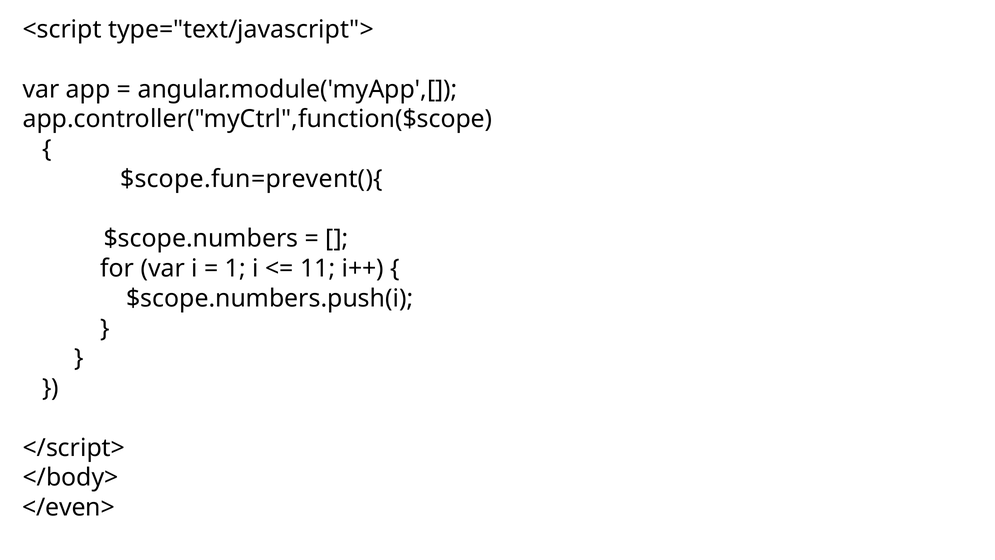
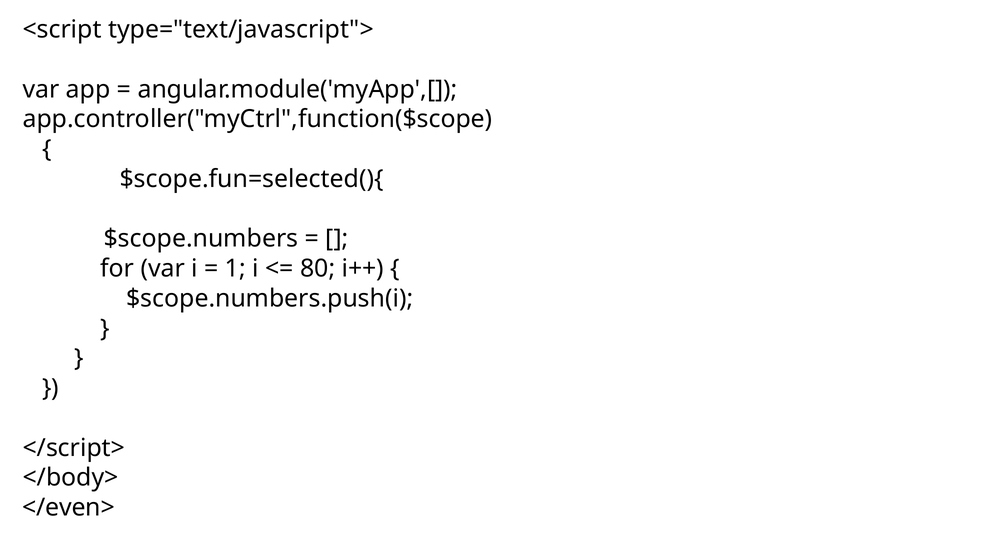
$scope.fun=prevent(){: $scope.fun=prevent(){ -> $scope.fun=selected(){ (252, 179)
11: 11 -> 80 (318, 268)
